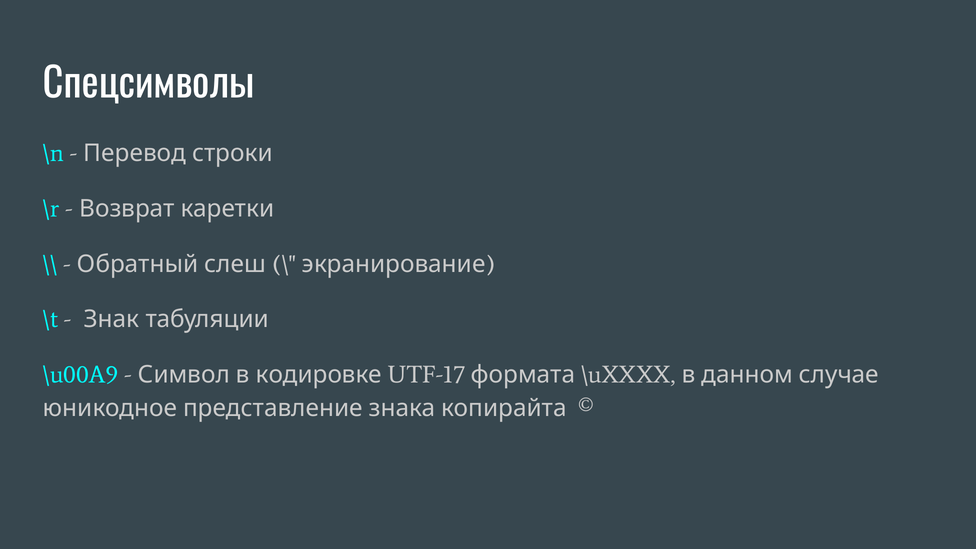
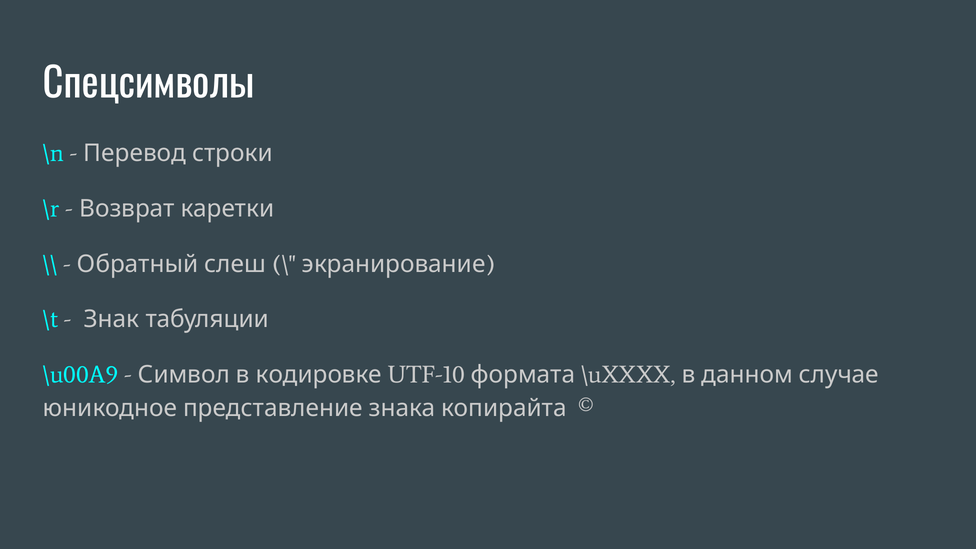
UTF-17: UTF-17 -> UTF-10 (427, 375)
